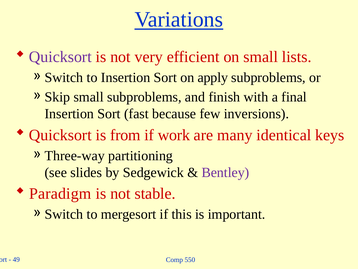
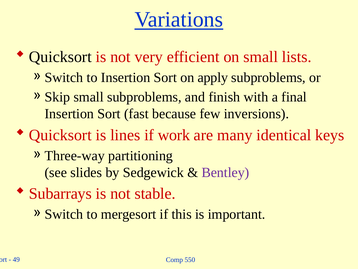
Quicksort colour: purple -> black (60, 57)
from: from -> lines (125, 135)
Paradigm: Paradigm -> Subarrays (60, 193)
